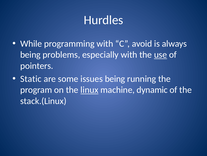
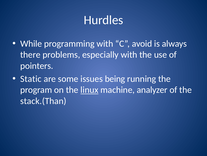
being: being -> there (30, 54)
use underline: present -> none (161, 54)
dynamic: dynamic -> analyzer (152, 89)
stack.(Linux: stack.(Linux -> stack.(Than (43, 101)
